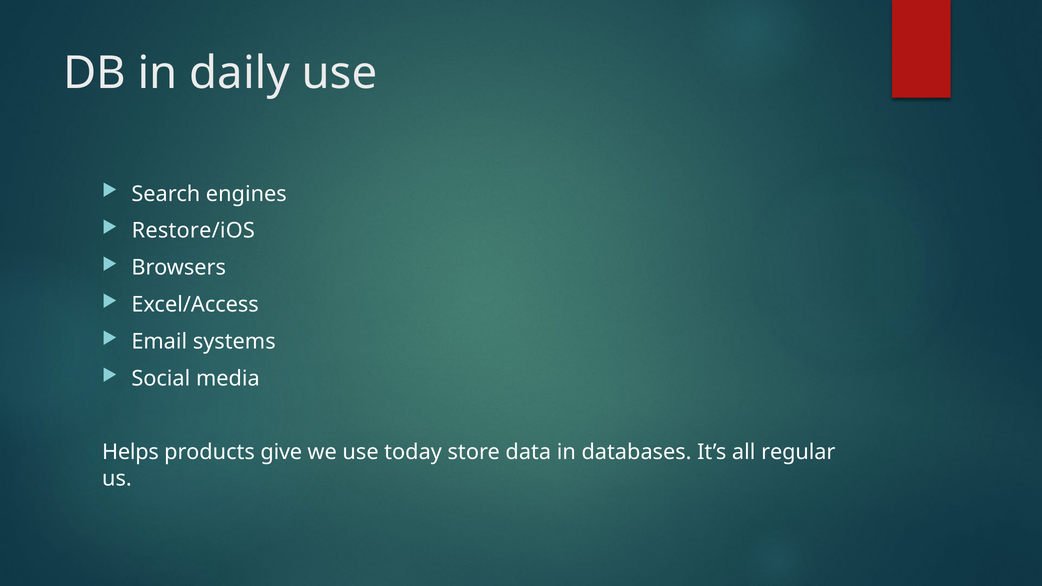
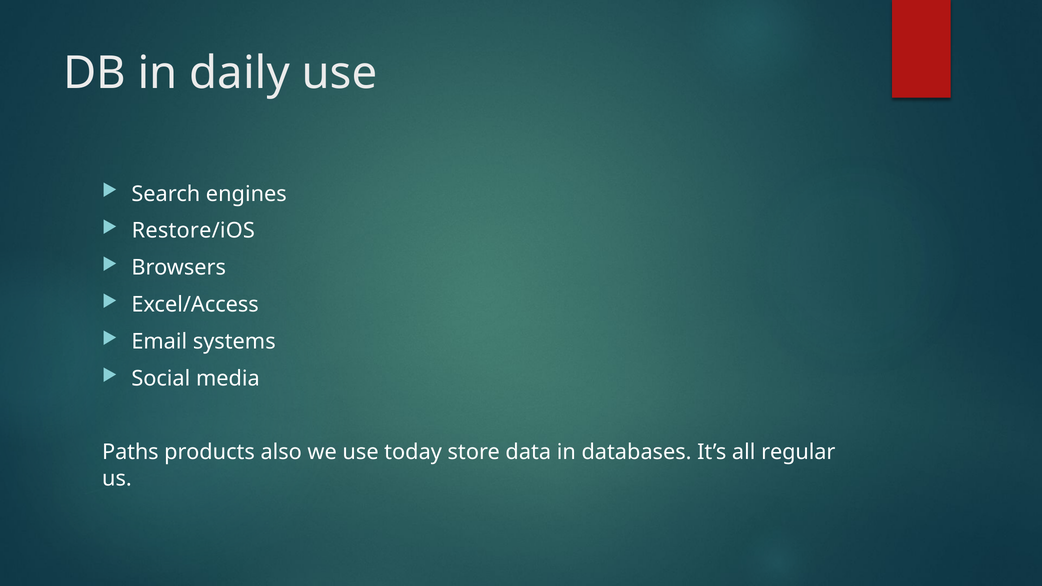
Helps: Helps -> Paths (130, 452)
give: give -> also (281, 452)
